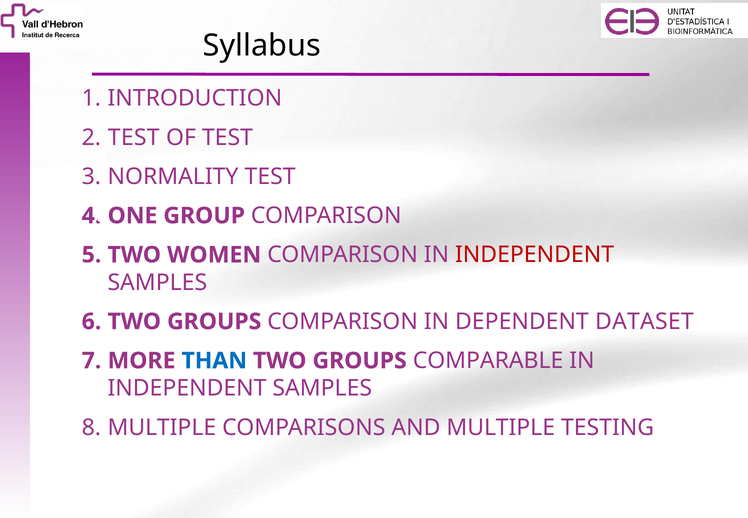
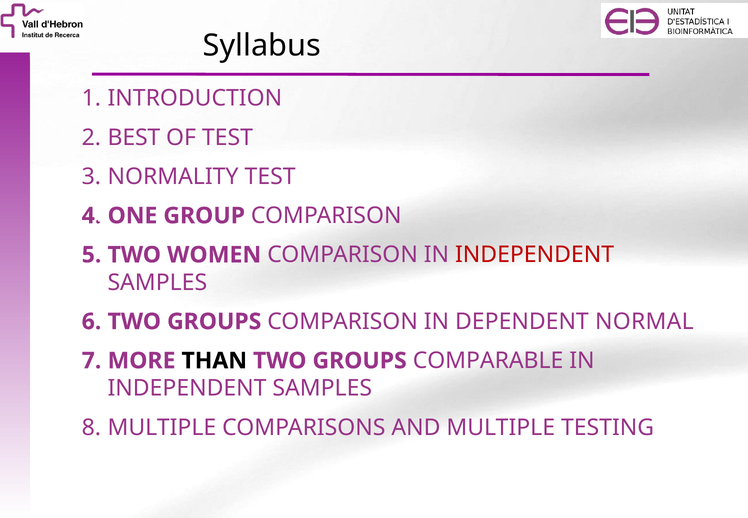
TEST: TEST -> BEST (134, 137)
DATASET: DATASET -> NORMAL (644, 321)
THAN colour: blue -> black (214, 361)
